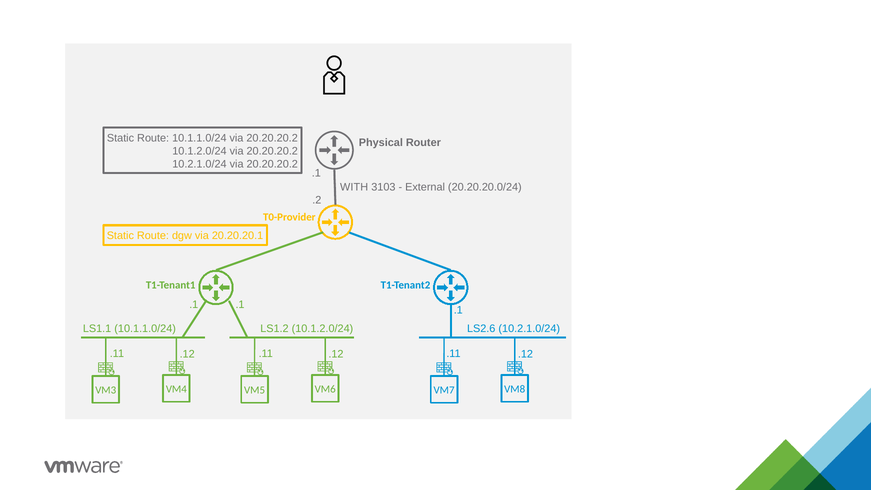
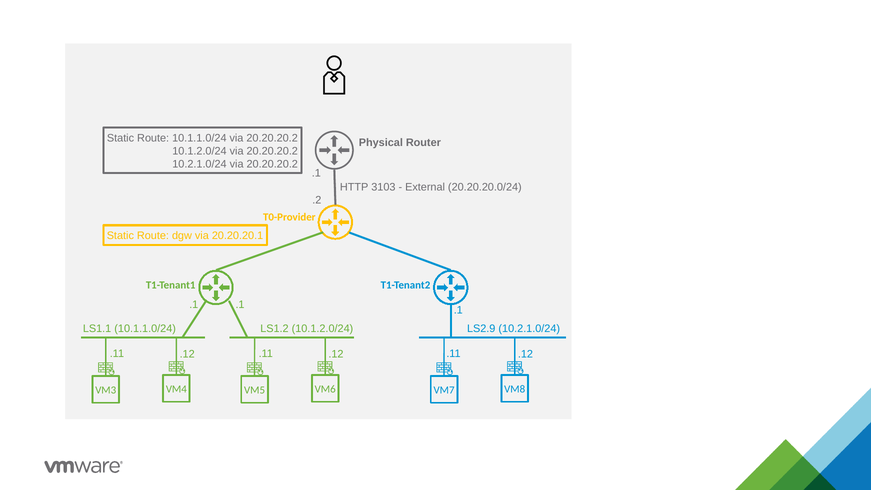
WITH: WITH -> HTTP (354, 187)
LS2.6: LS2.6 -> LS2.9 (481, 329)
